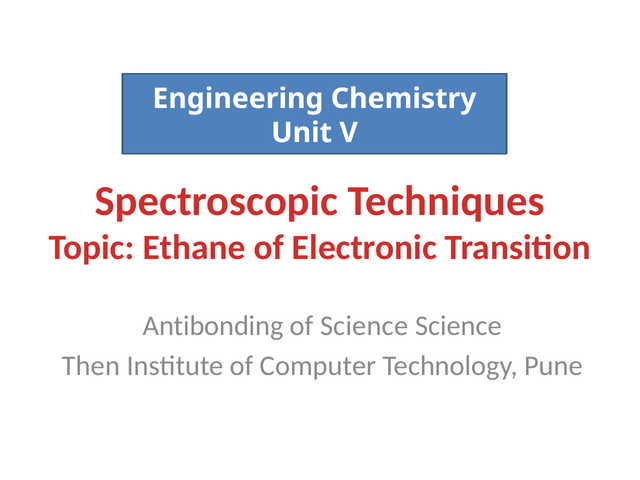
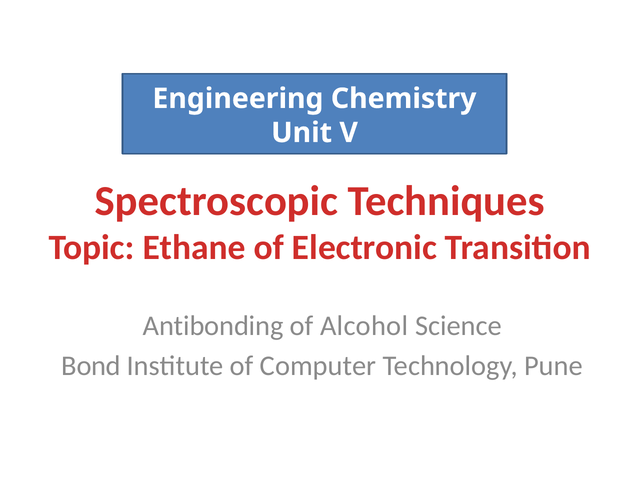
of Science: Science -> Alcohol (364, 326)
Then: Then -> Bond (91, 366)
